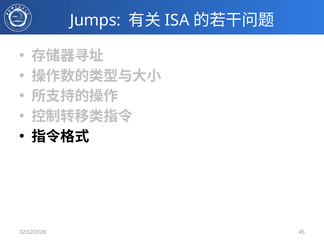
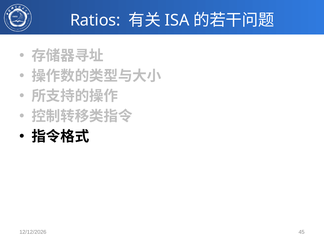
Jumps: Jumps -> Ratios (95, 20)
